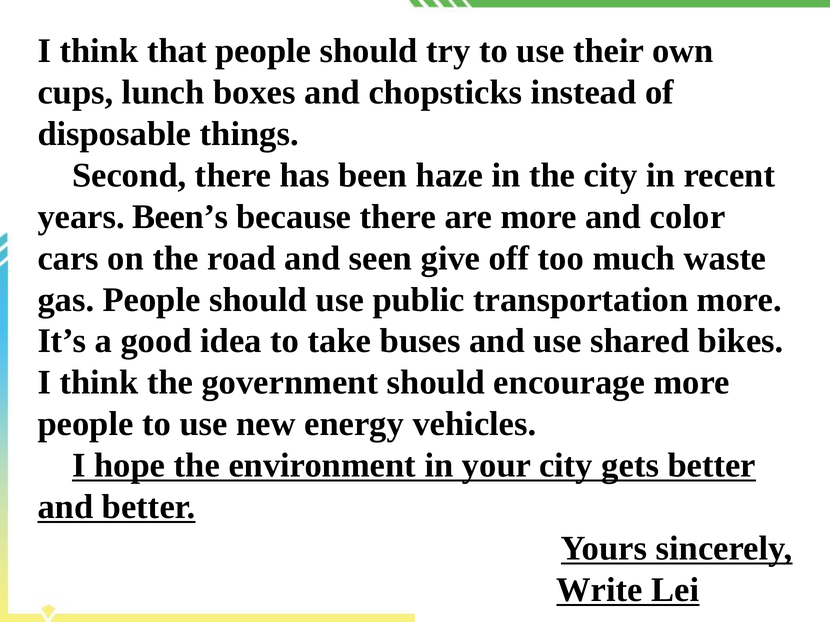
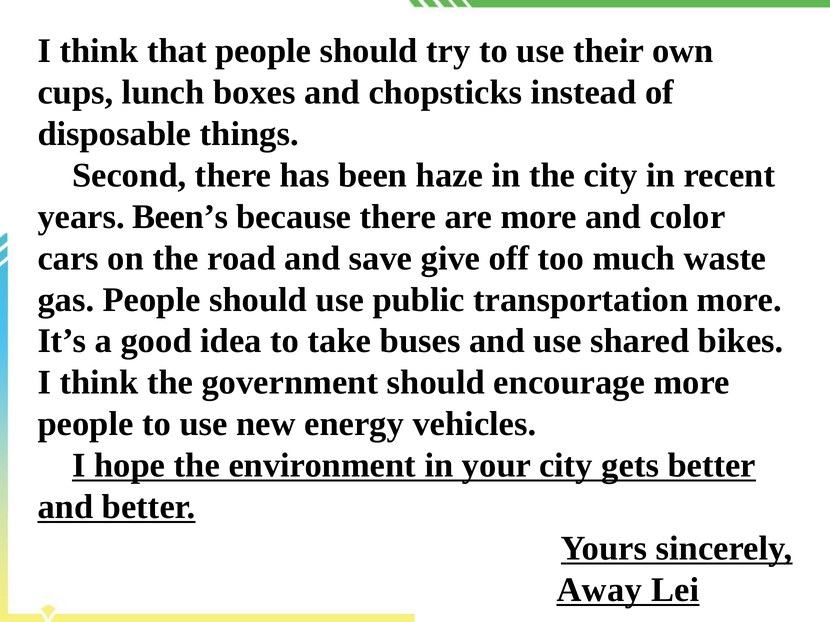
seen: seen -> save (381, 258)
Write: Write -> Away (599, 590)
